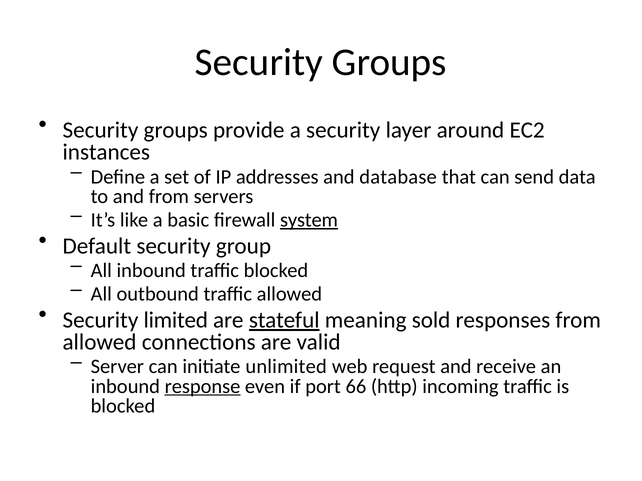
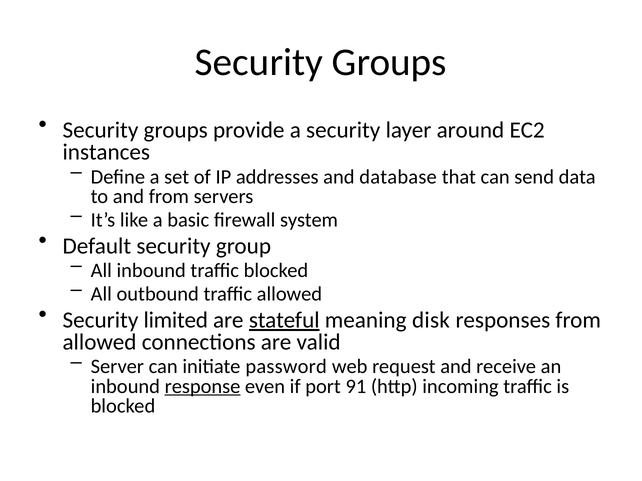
system underline: present -> none (309, 220)
sold: sold -> disk (431, 320)
unlimited: unlimited -> password (286, 367)
66: 66 -> 91 (356, 387)
